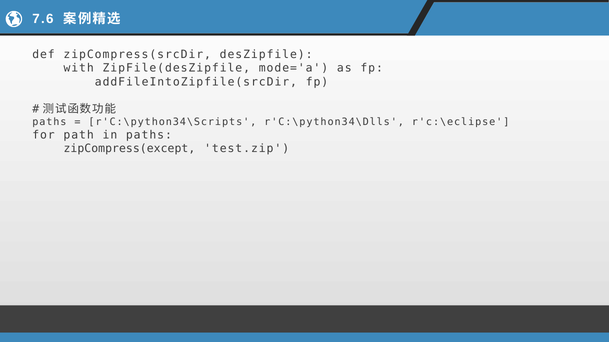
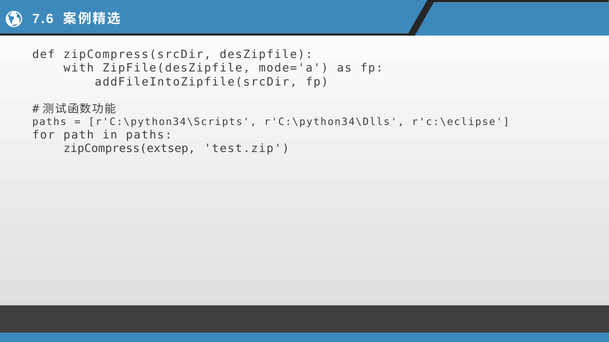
zipCompress(except: zipCompress(except -> zipCompress(extsep (129, 149)
